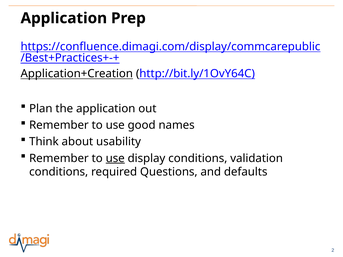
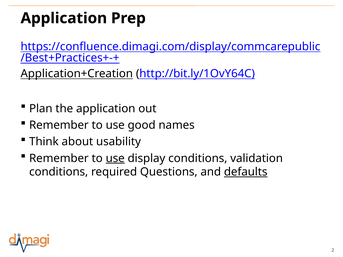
defaults underline: none -> present (246, 172)
